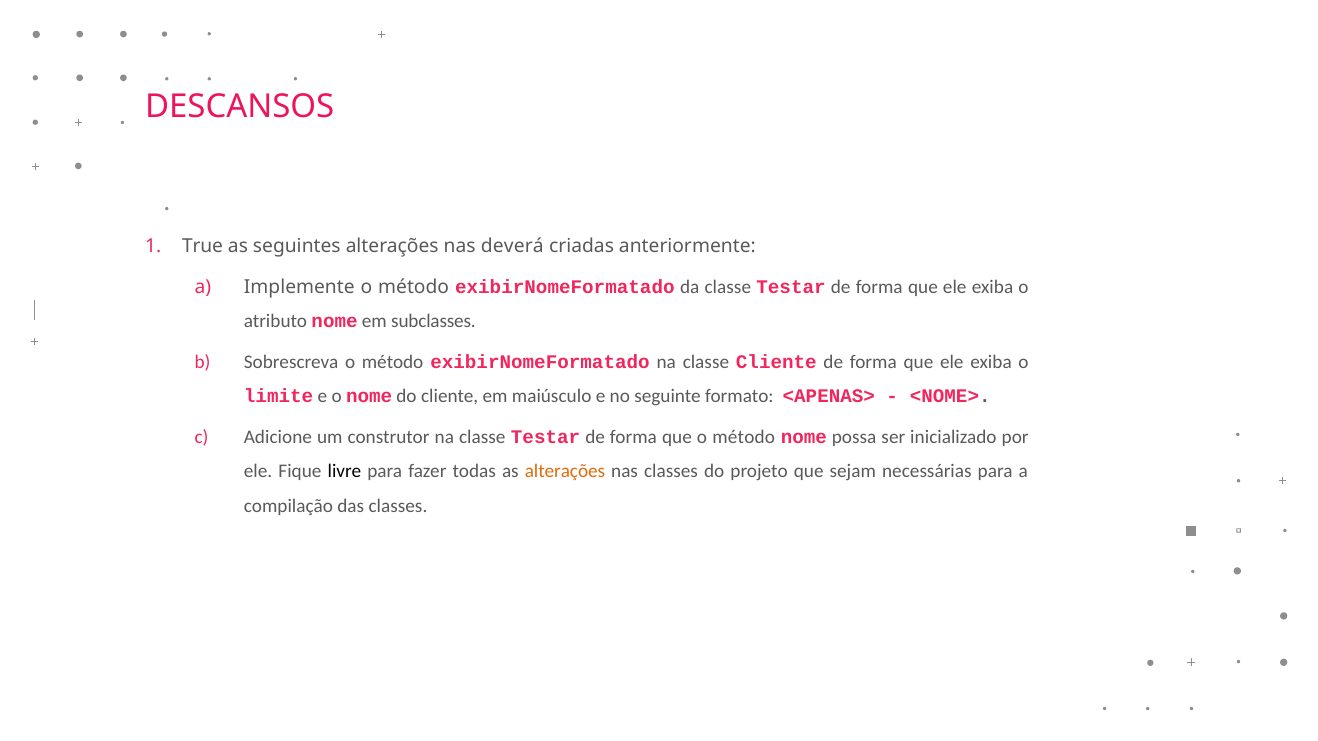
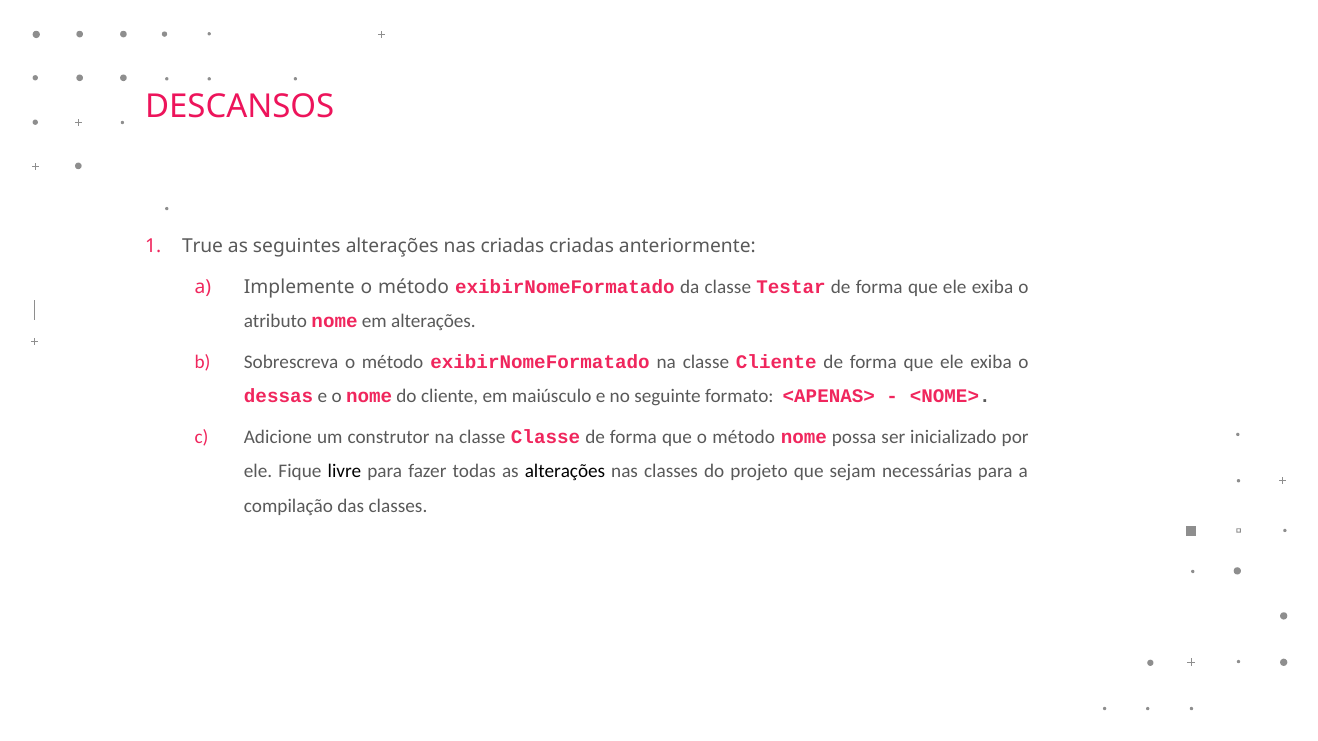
nas deverá: deverá -> criadas (512, 247)
em subclasses: subclasses -> alterações (433, 322)
limite: limite -> dessas (279, 397)
na classe Testar: Testar -> Classe (546, 437)
alterações colour: orange -> black (565, 472)
